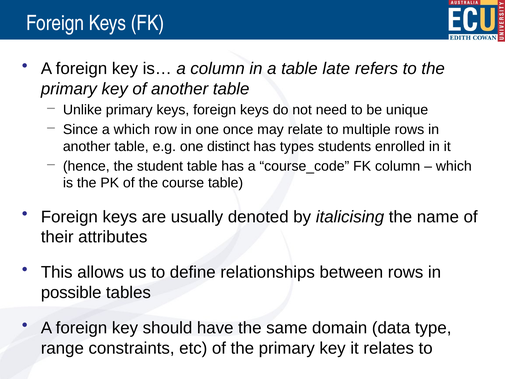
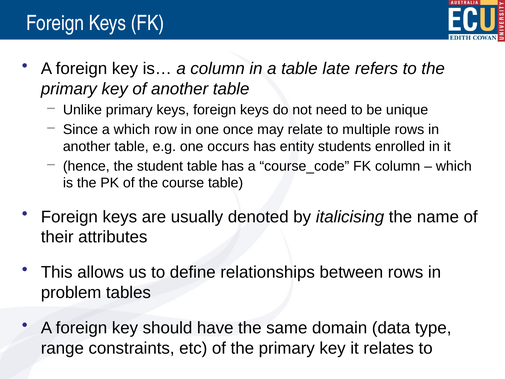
distinct: distinct -> occurs (228, 146)
types: types -> entity (297, 146)
possible: possible -> problem (71, 292)
